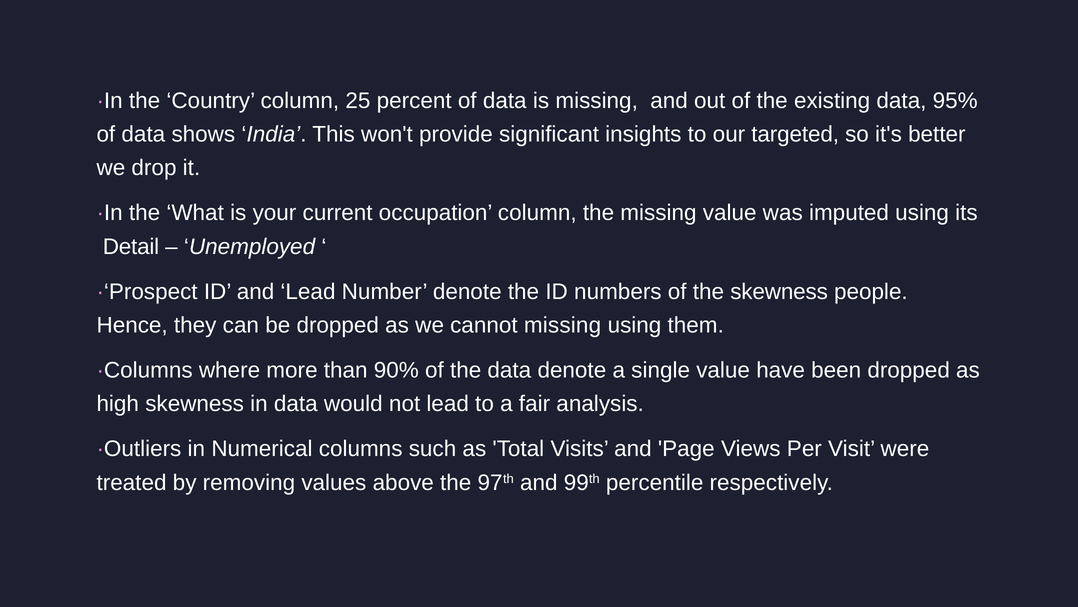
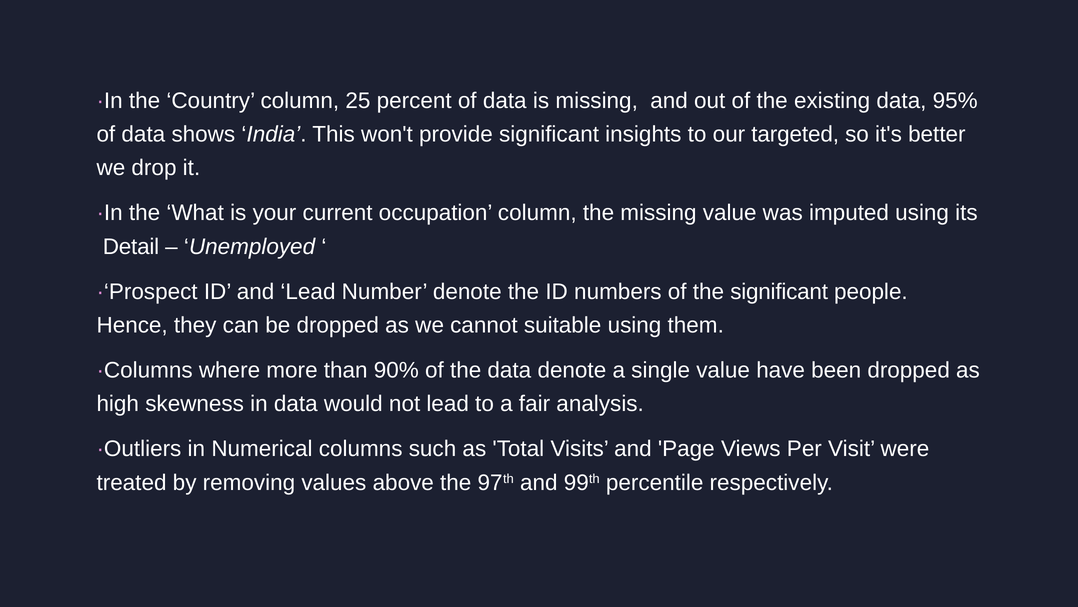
the skewness: skewness -> significant (779, 291)
cannot missing: missing -> suitable (563, 325)
